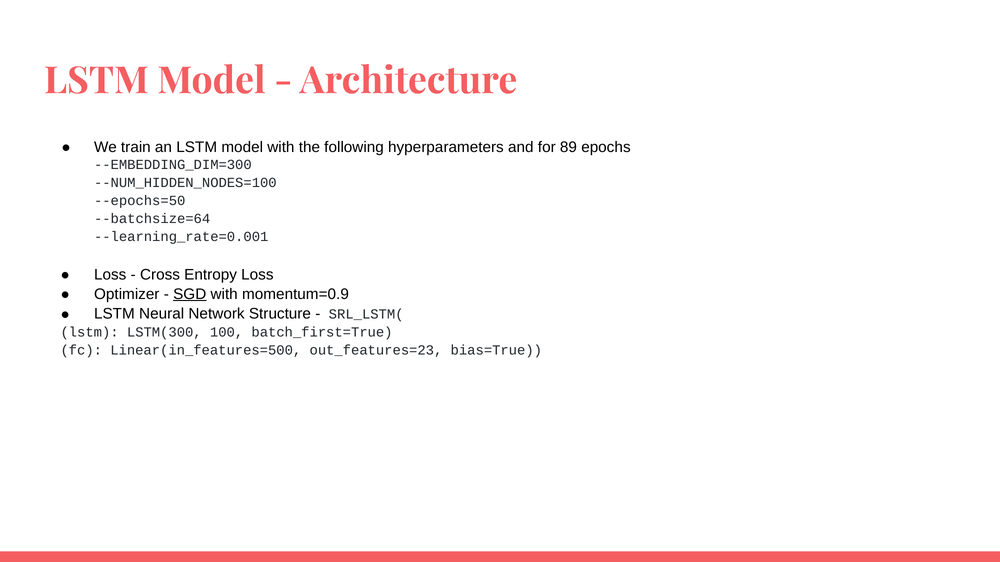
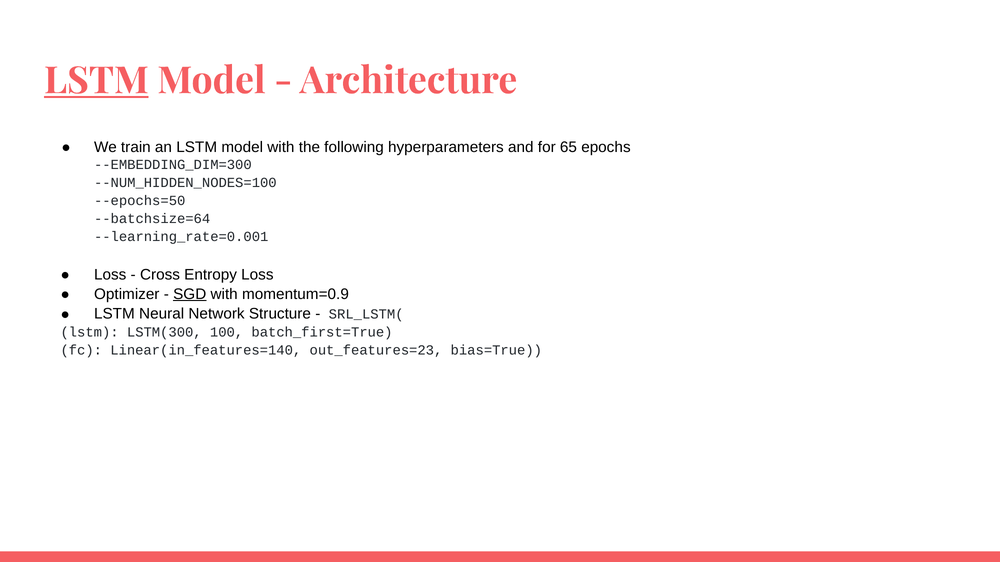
LSTM underline: none -> present (96, 81)
89: 89 -> 65 (568, 147)
Linear(in_features=500: Linear(in_features=500 -> Linear(in_features=140 (206, 350)
